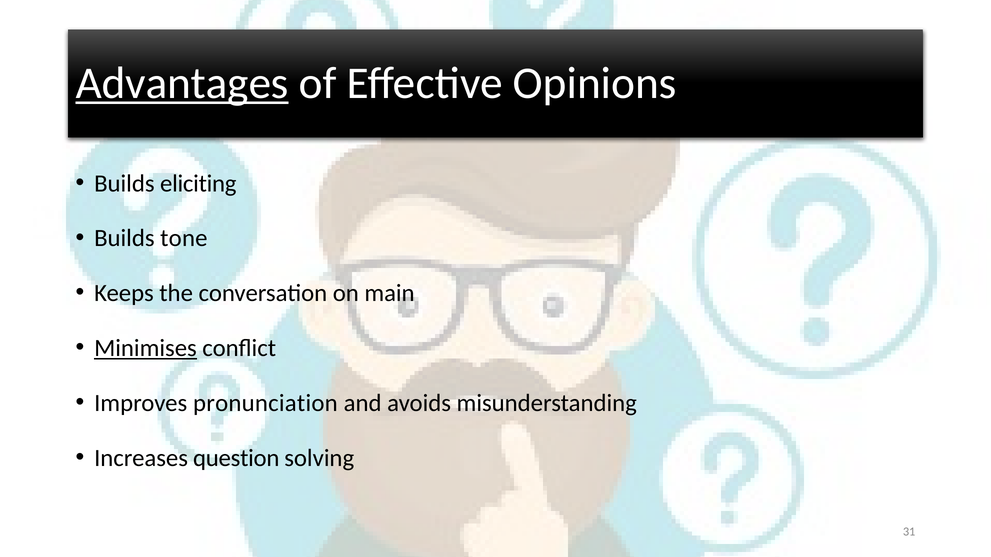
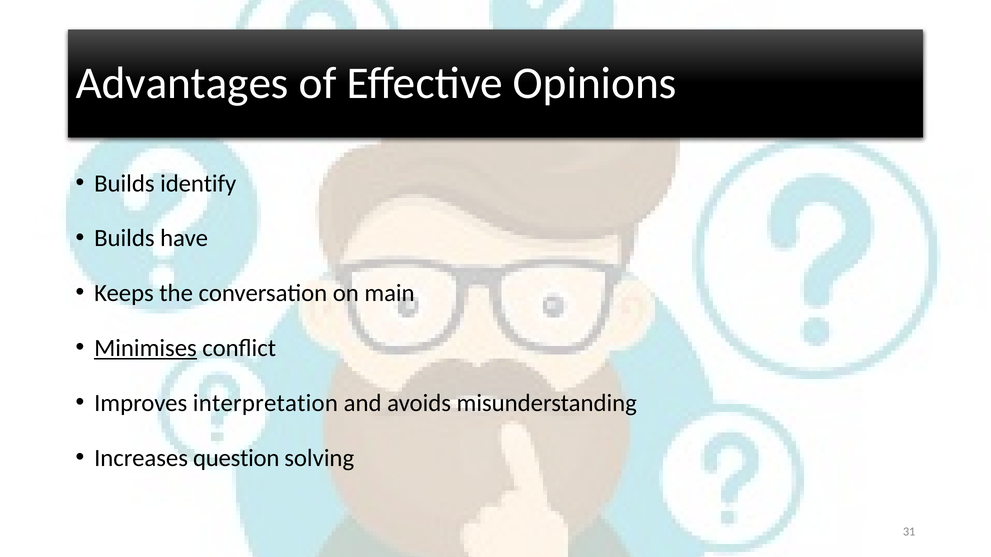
Advantages underline: present -> none (182, 83)
eliciting: eliciting -> identify (198, 184)
tone: tone -> have (184, 238)
pronunciation: pronunciation -> interpretation (265, 403)
